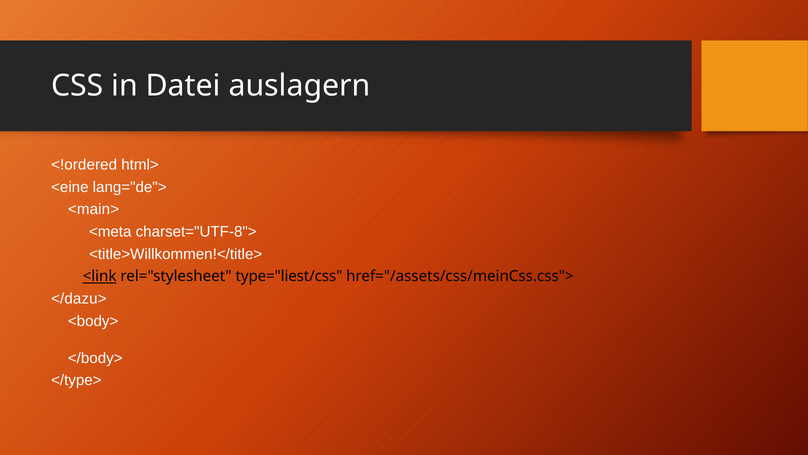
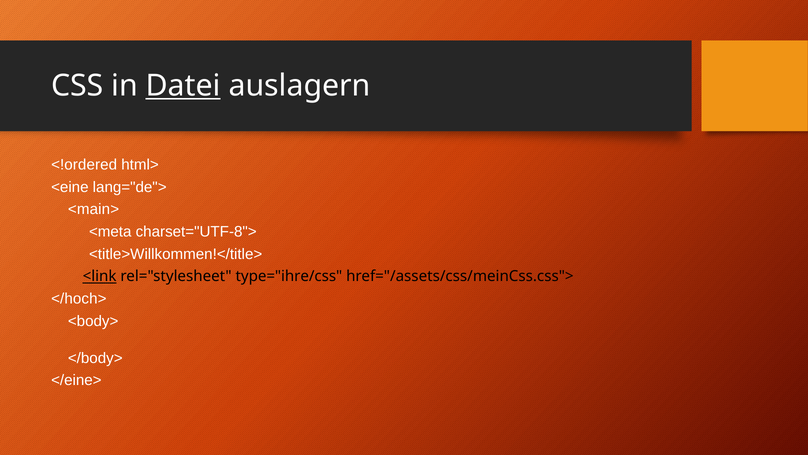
Datei underline: none -> present (183, 86)
type="liest/css: type="liest/css -> type="ihre/css (289, 276)
</dazu>: </dazu> -> </hoch> (79, 298)
</type>: </type> -> </eine> (76, 380)
